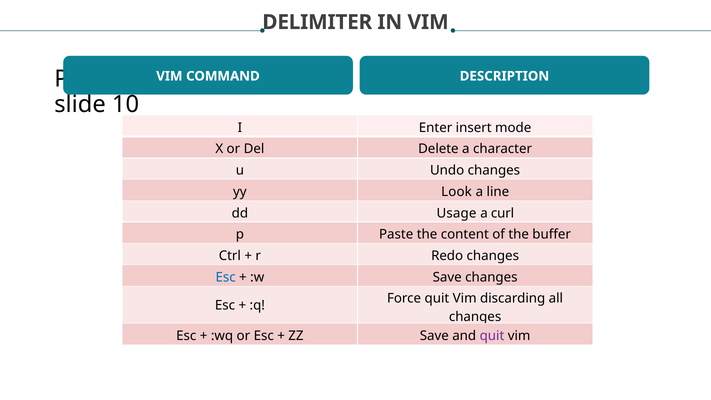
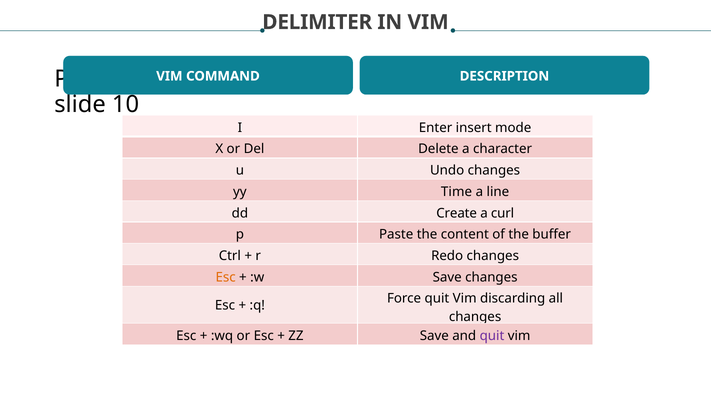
Look: Look -> Time (457, 192)
Usage: Usage -> Create (457, 213)
Esc colour: blue -> orange (226, 277)
